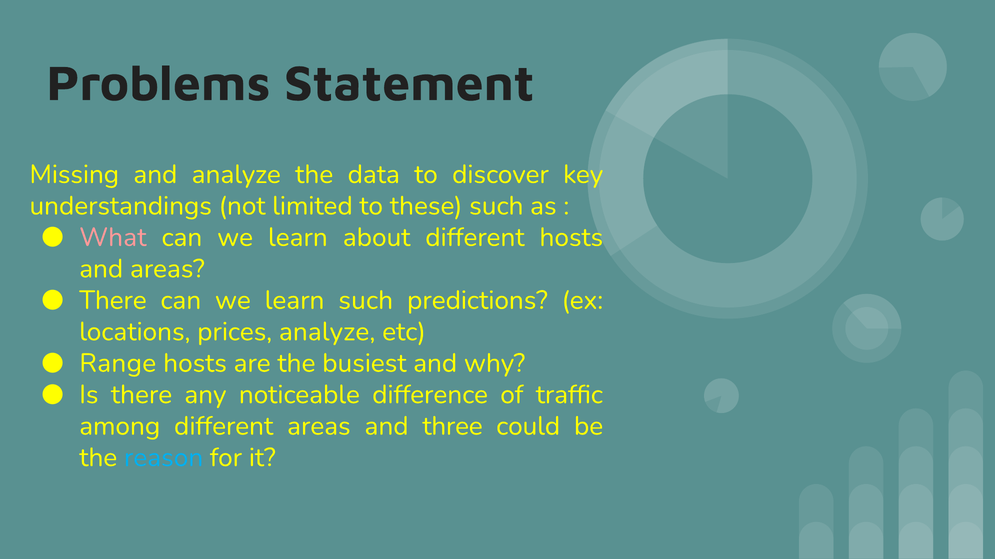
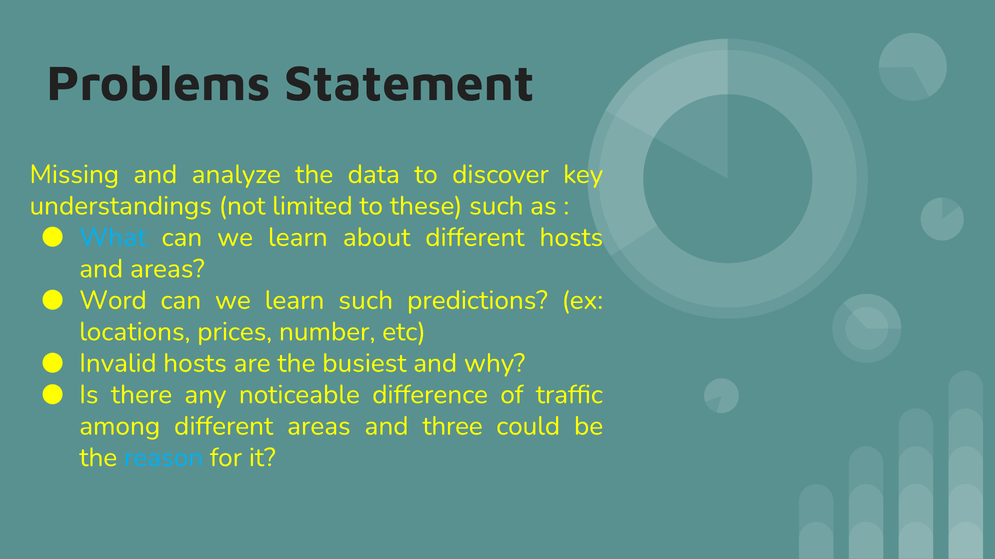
What colour: pink -> light blue (113, 238)
There: There -> Word (113, 301)
prices analyze: analyze -> number (327, 332)
Range: Range -> Invalid (118, 364)
